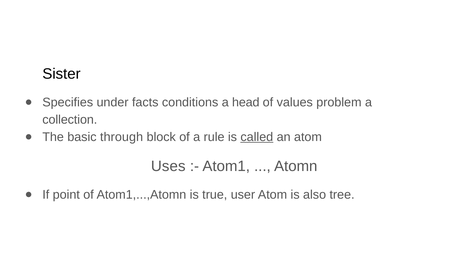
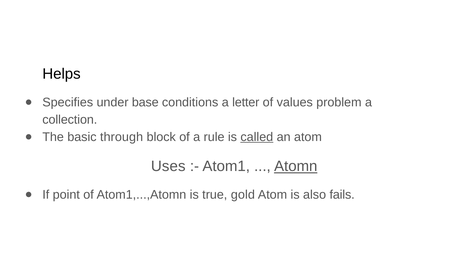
Sister: Sister -> Helps (62, 74)
facts: facts -> base (145, 103)
head: head -> letter (246, 103)
Atomn underline: none -> present (296, 166)
user: user -> gold (243, 195)
tree: tree -> fails (342, 195)
